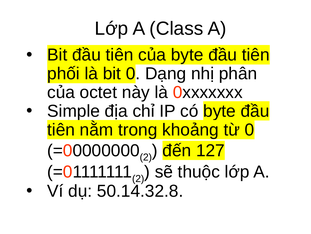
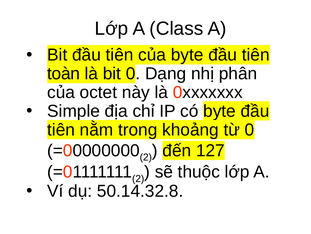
phối: phối -> toàn (64, 73)
